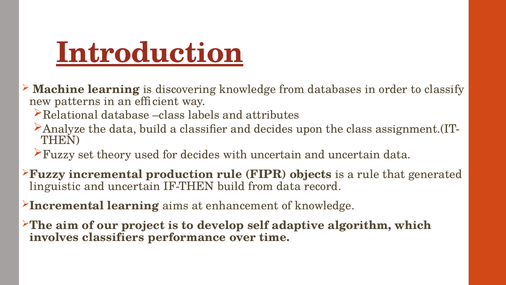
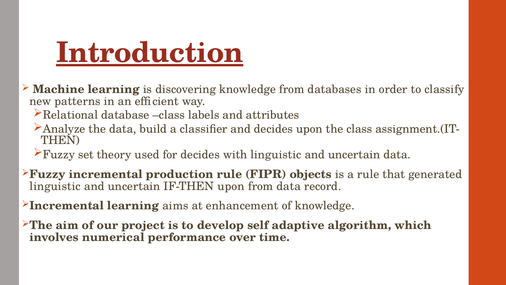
with uncertain: uncertain -> linguistic (276, 154)
IF-THEN build: build -> upon (231, 186)
classifiers: classifiers -> numerical (113, 237)
